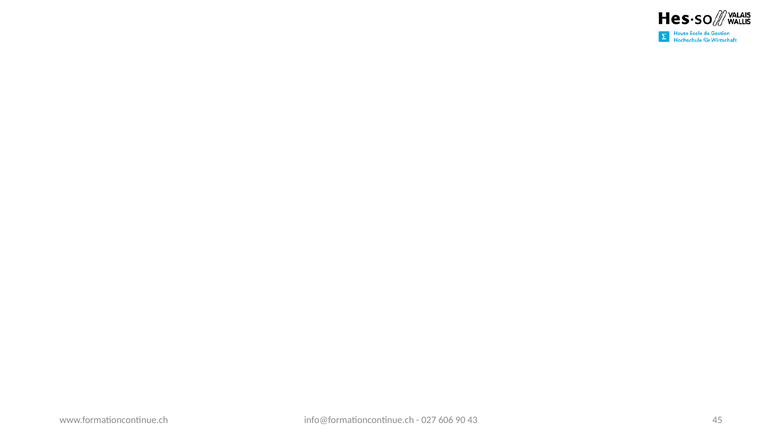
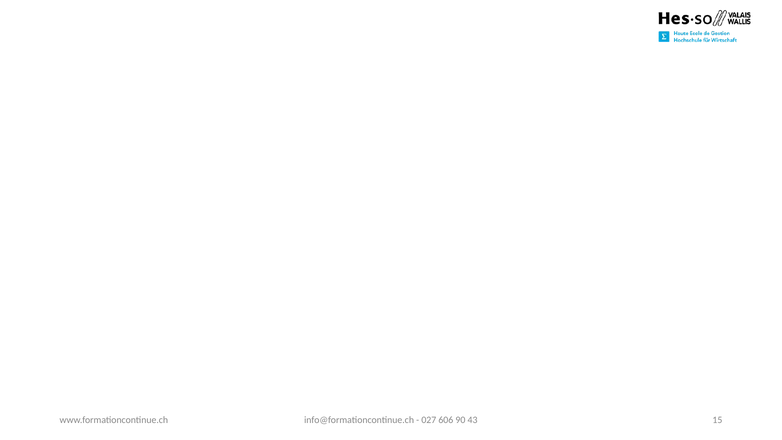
45: 45 -> 15 (717, 420)
